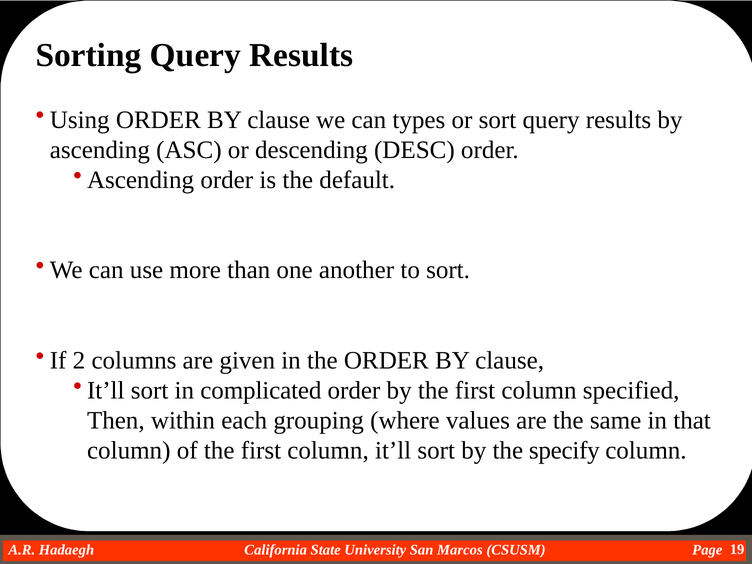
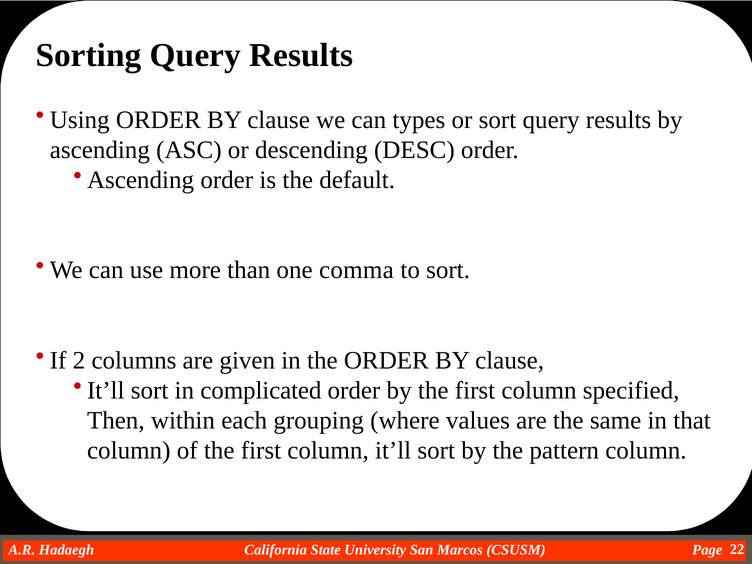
another: another -> comma (356, 270)
specify: specify -> pattern (564, 451)
19: 19 -> 22 (737, 549)
